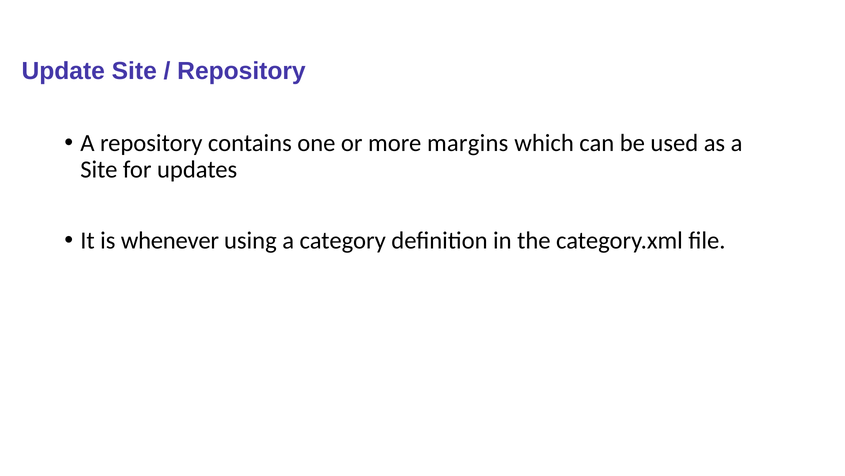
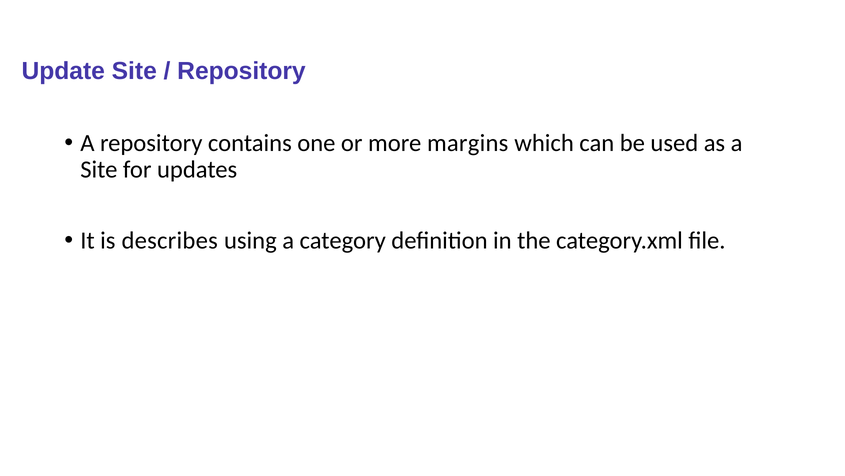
whenever: whenever -> describes (170, 240)
